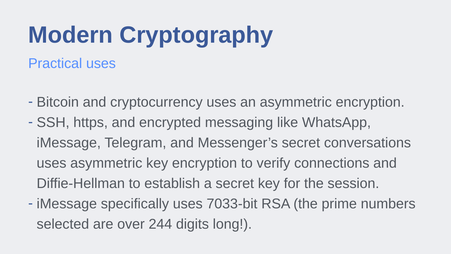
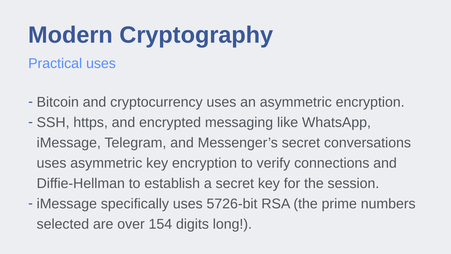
7033-bit: 7033-bit -> 5726-bit (232, 204)
244: 244 -> 154 (160, 224)
